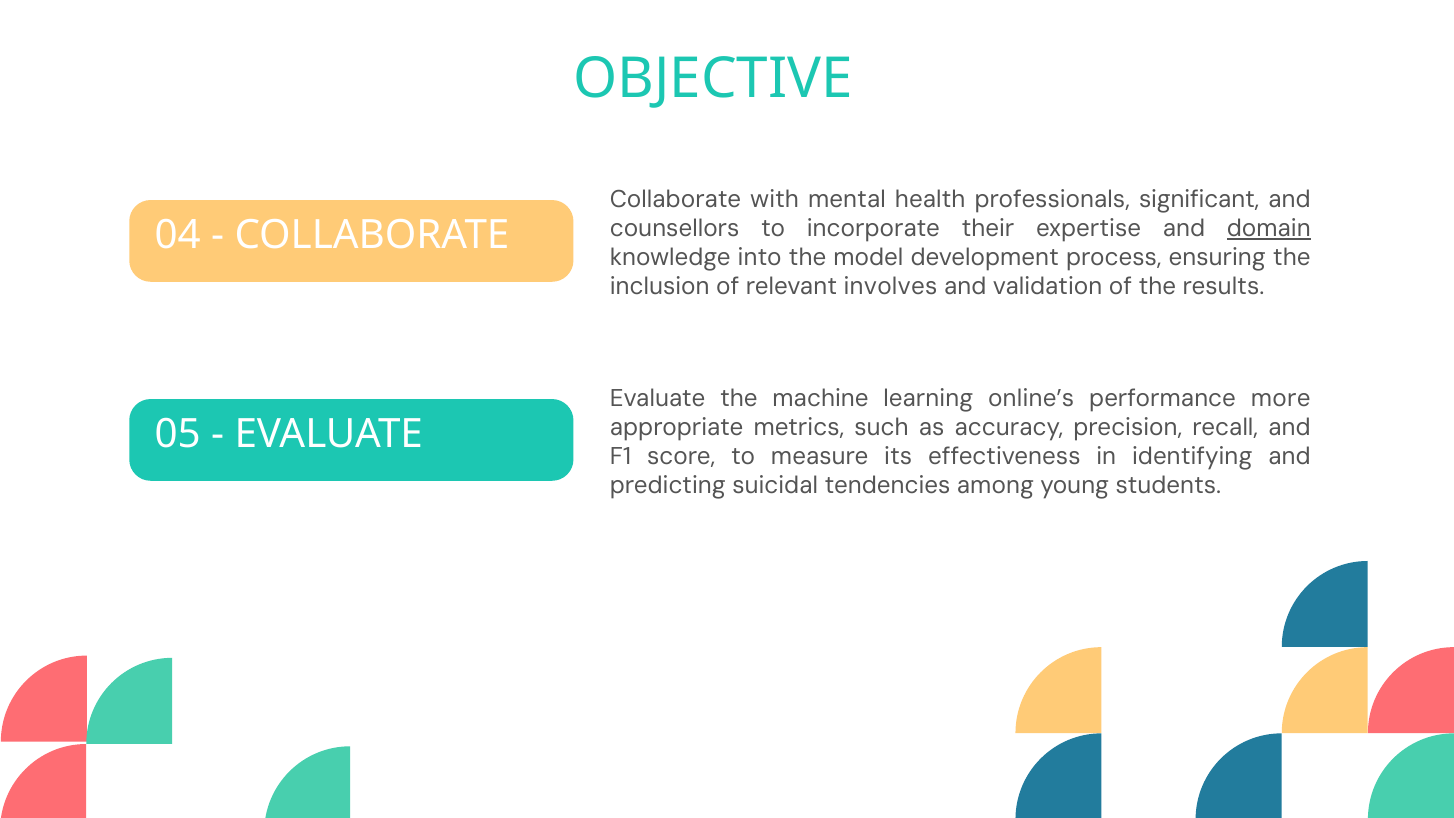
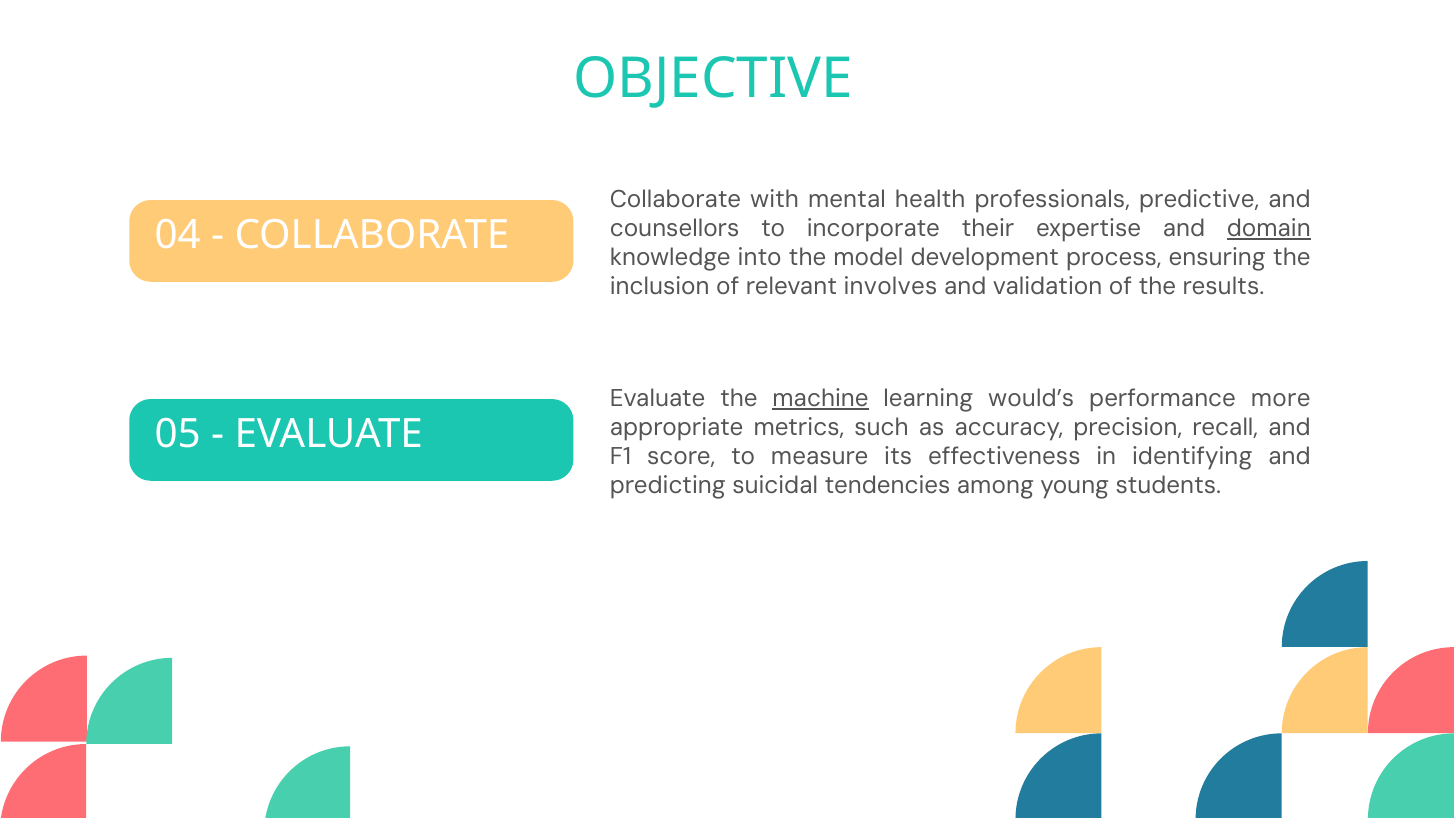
significant: significant -> predictive (1199, 200)
machine underline: none -> present (821, 399)
online’s: online’s -> would’s (1031, 399)
